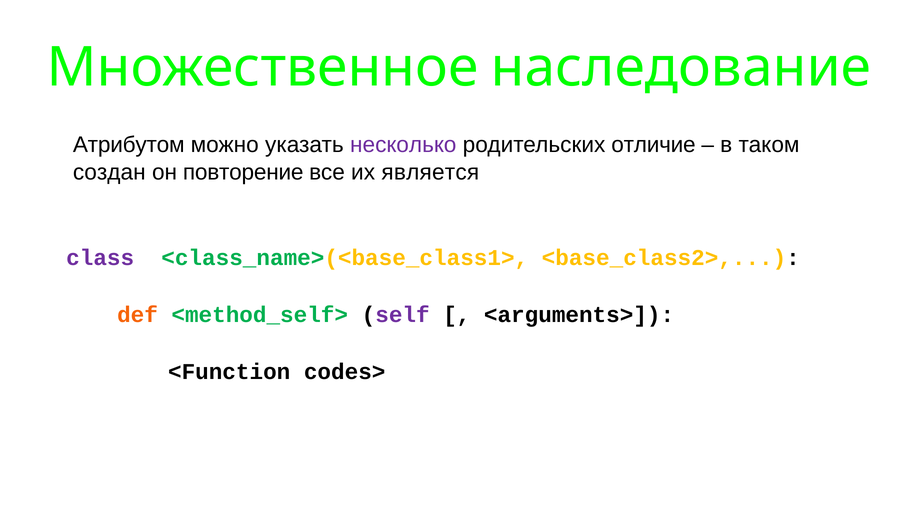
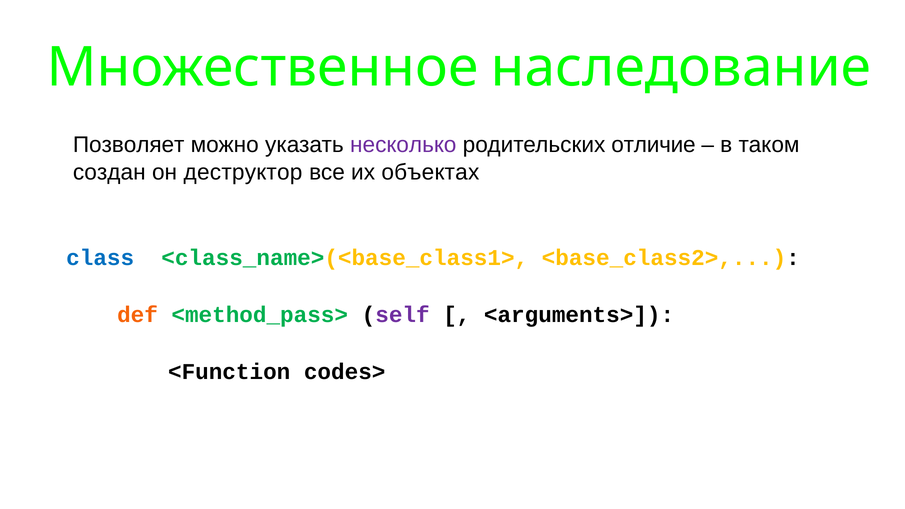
Атрибутом: Атрибутом -> Позволяет (129, 145)
повторение: повторение -> деструктор (243, 172)
является: является -> объектах (430, 172)
class colour: purple -> blue (100, 258)
<method_self>: <method_self> -> <method_pass> (260, 315)
